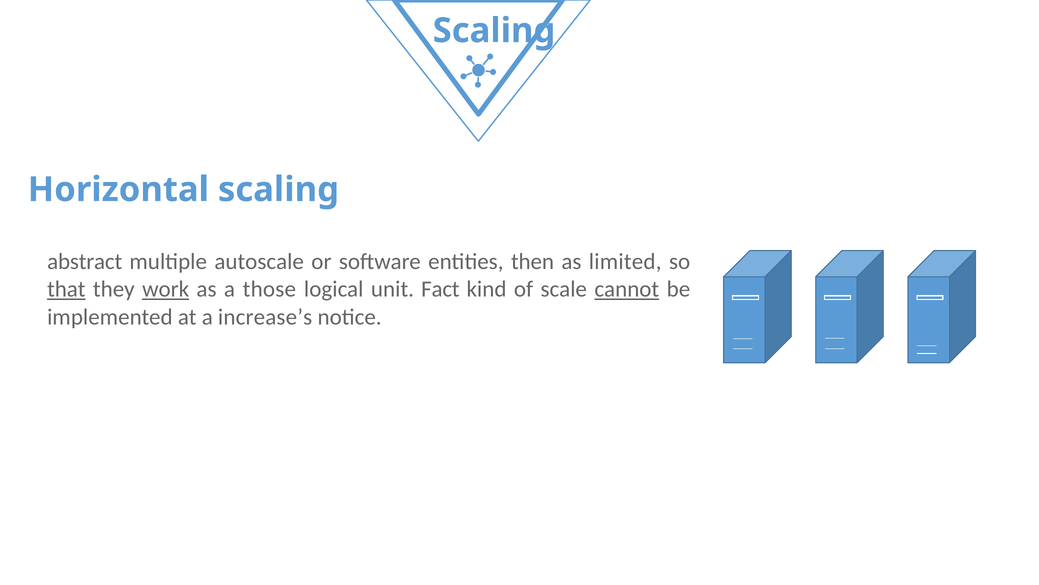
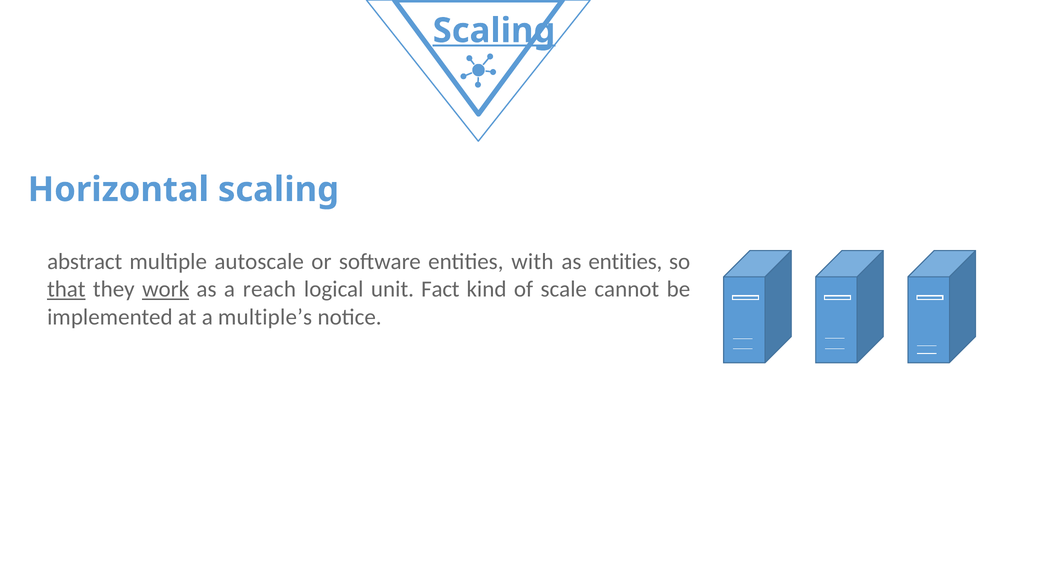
Scaling underline: none -> present (494, 31)
then: then -> with (532, 261)
as limited: limited -> entities (625, 261)
those: those -> reach (269, 289)
cannot underline: present -> none (627, 289)
increase’s: increase’s -> multiple’s (265, 317)
